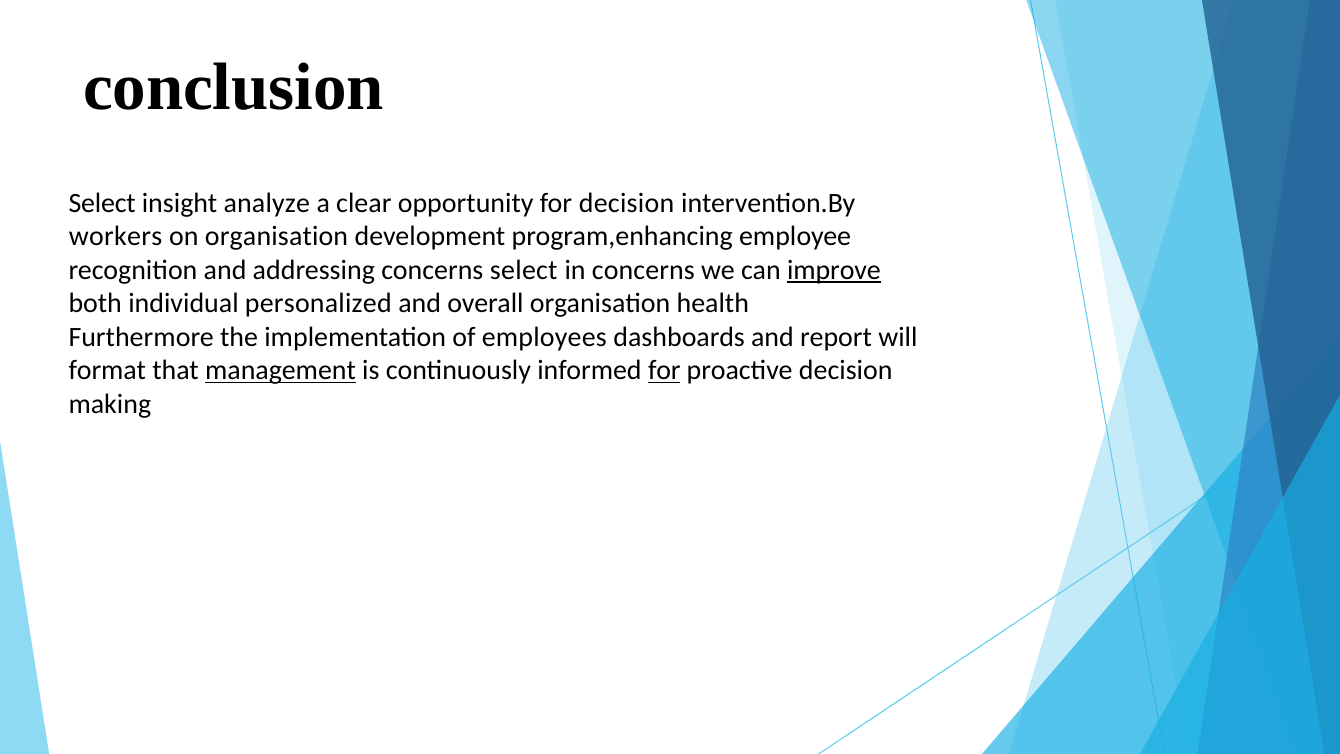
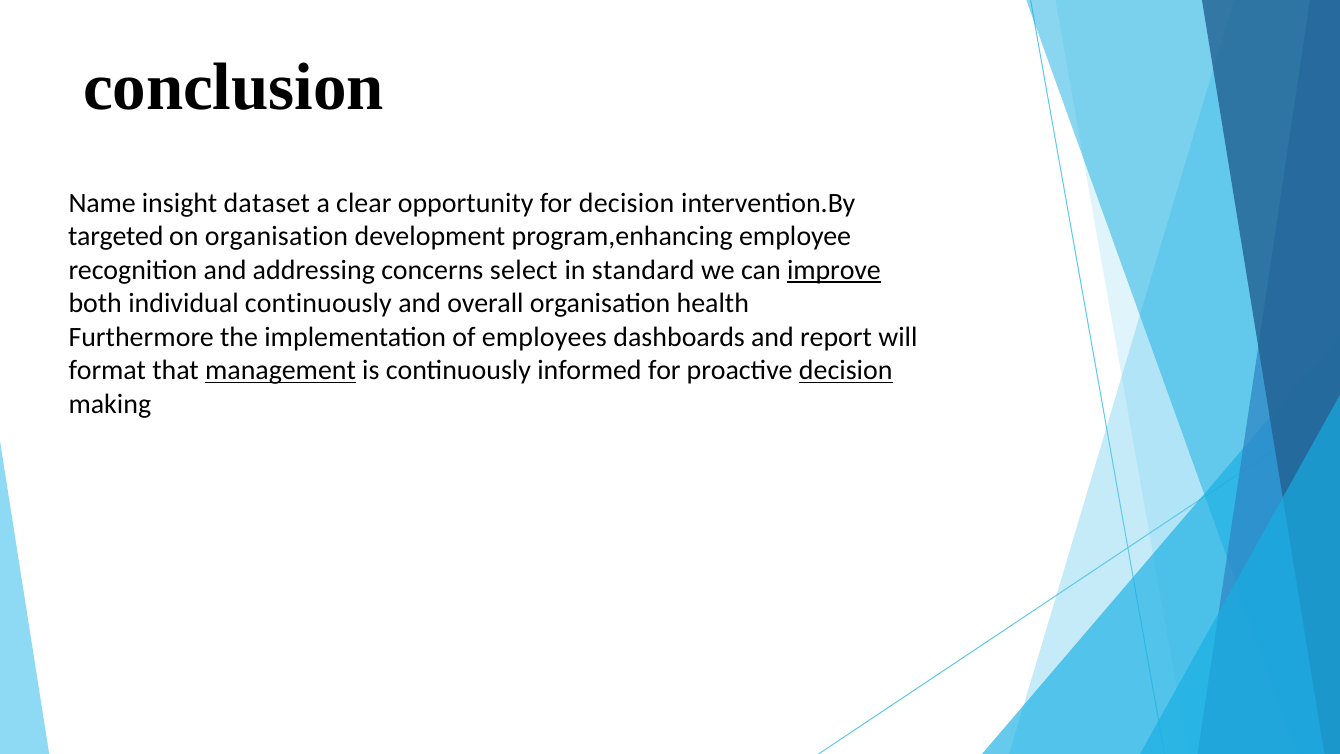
Select: Select -> Name (102, 203)
analyze: analyze -> dataset (267, 203)
workers: workers -> targeted (116, 236)
in concerns: concerns -> standard (643, 270)
individual personalized: personalized -> continuously (318, 303)
for underline: present -> none (664, 370)
decision underline: none -> present (846, 370)
